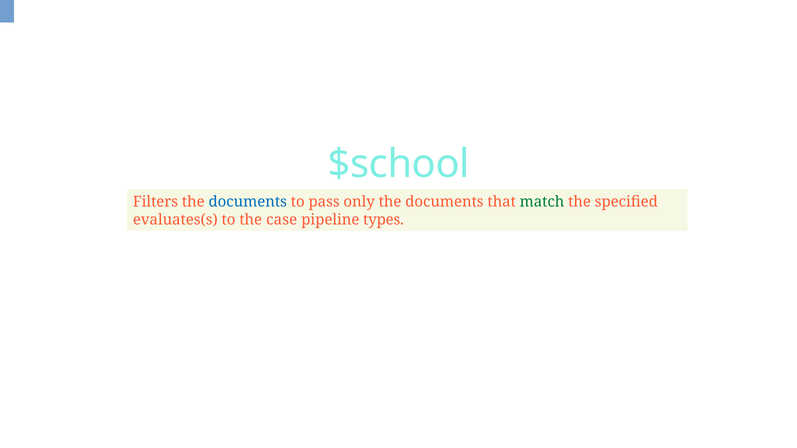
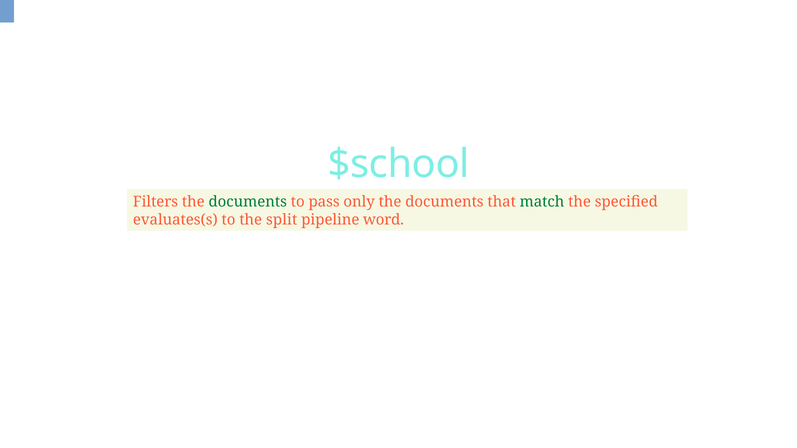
documents colour: blue -> green (248, 202)
case: case -> split (282, 220)
types: types -> word (384, 220)
